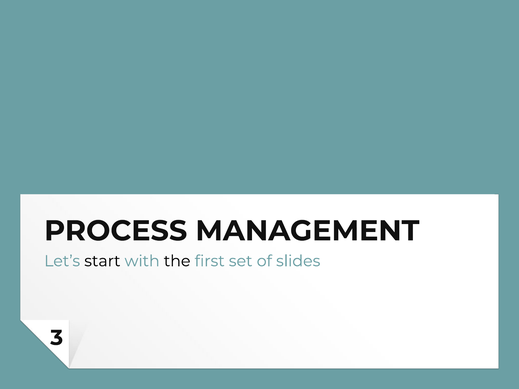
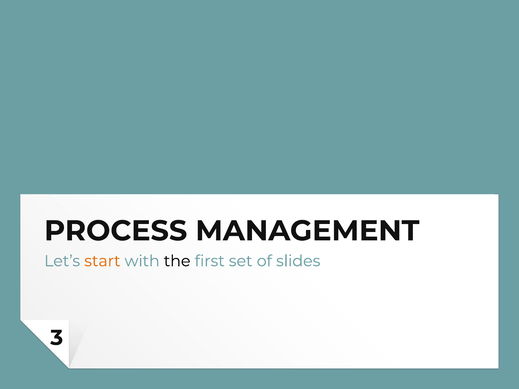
start colour: black -> orange (102, 261)
